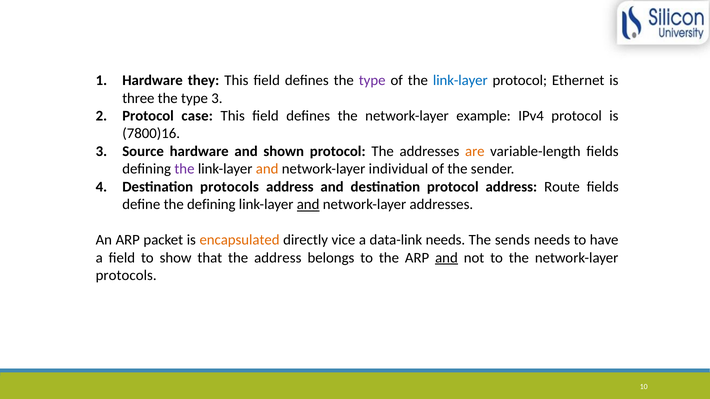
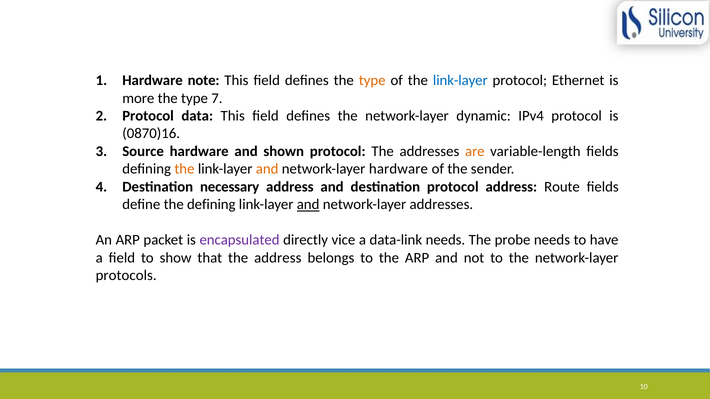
they: they -> note (204, 80)
type colour: purple -> orange (372, 80)
three: three -> more (138, 98)
type 3: 3 -> 7 (217, 98)
case: case -> data (197, 116)
example: example -> dynamic (484, 116)
7800)16: 7800)16 -> 0870)16 (151, 134)
the colour: purple -> orange (184, 169)
network-layer individual: individual -> hardware (398, 169)
Destination protocols: protocols -> necessary (230, 187)
encapsulated colour: orange -> purple (240, 240)
sends: sends -> probe (513, 240)
and underline: present -> none (446, 258)
